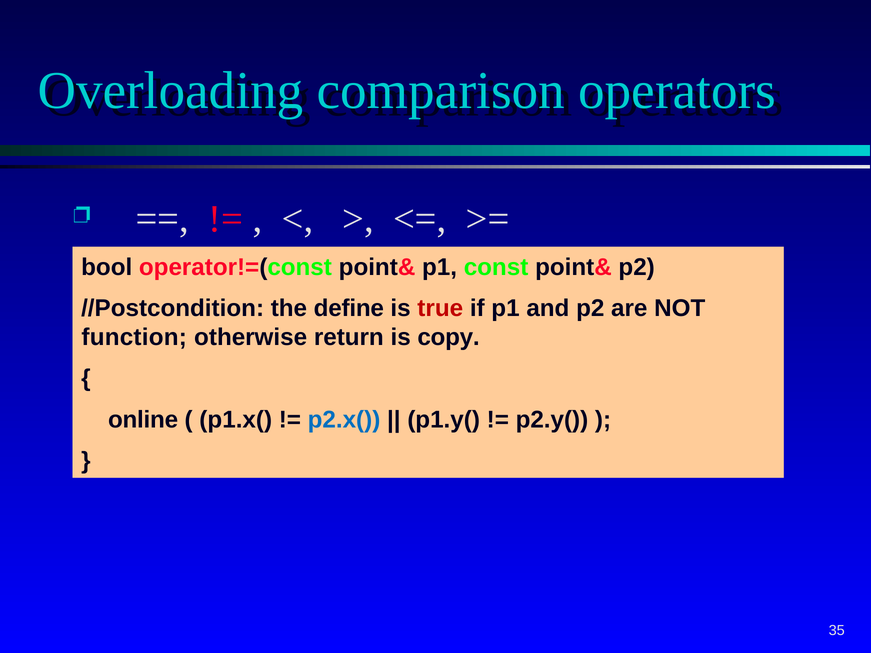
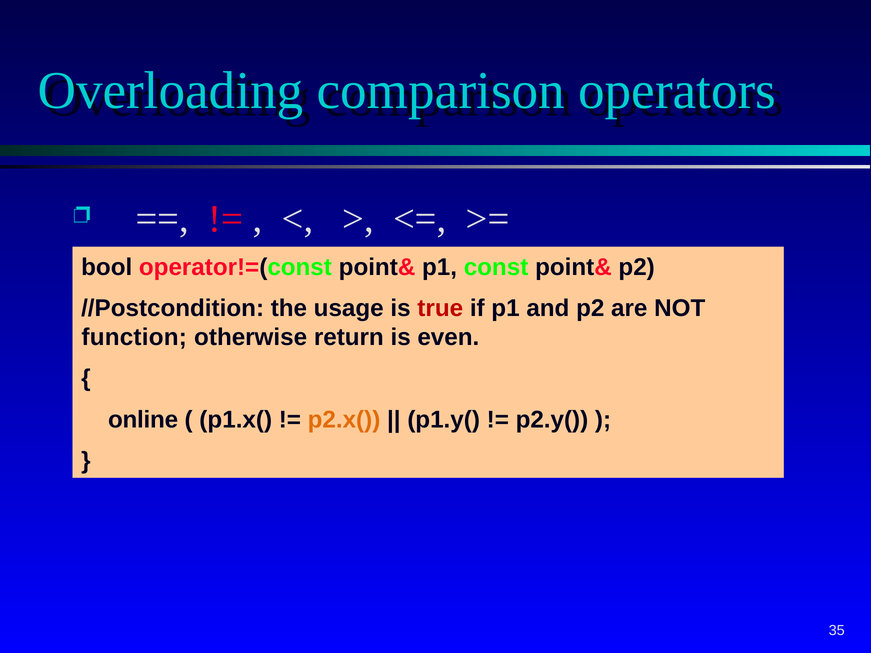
define: define -> usage (349, 308)
copy: copy -> even (448, 337)
p2.x( colour: blue -> orange (344, 420)
